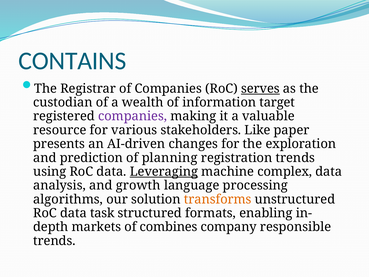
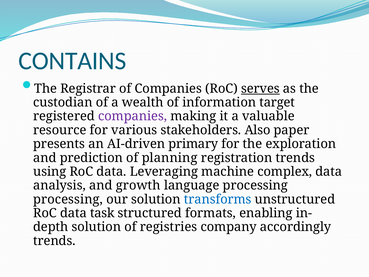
Like: Like -> Also (257, 130)
changes: changes -> primary (193, 144)
Leveraging underline: present -> none (164, 171)
algorithms: algorithms -> processing (68, 199)
transforms colour: orange -> blue (218, 199)
markets: markets -> solution (96, 227)
combines: combines -> registries (169, 227)
responsible: responsible -> accordingly (296, 227)
